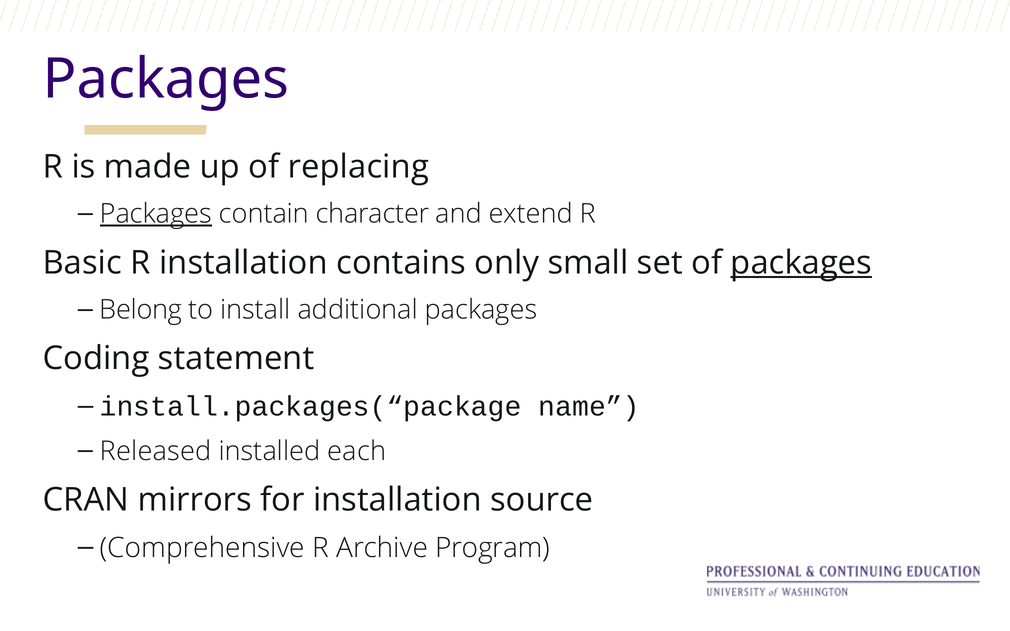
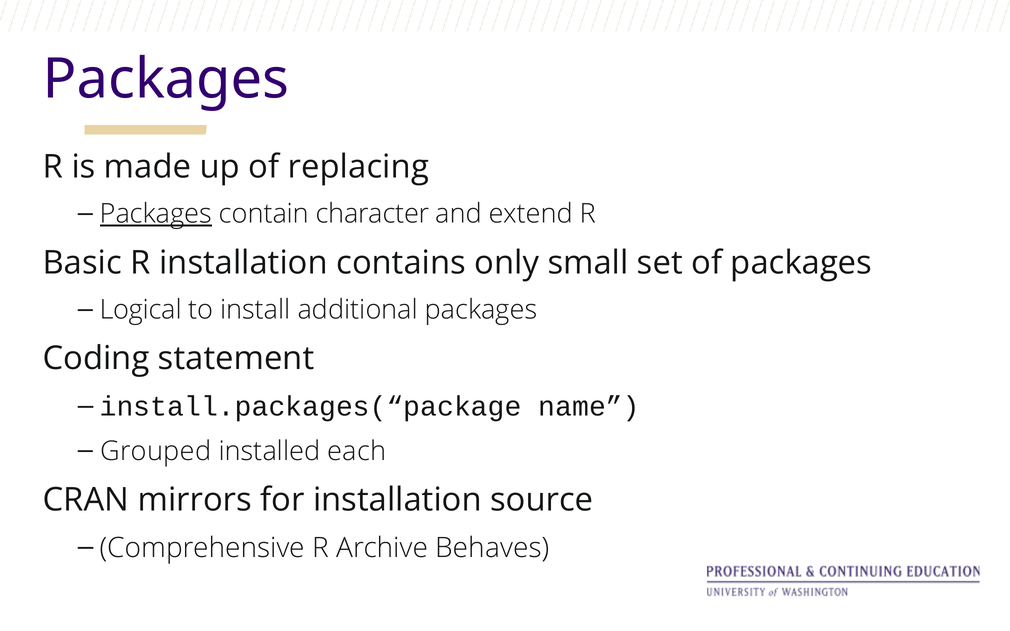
packages underline: present -> none (801, 263)
Belong: Belong -> Logical (141, 310)
Released: Released -> Grouped (156, 451)
Program: Program -> Behaves (492, 548)
